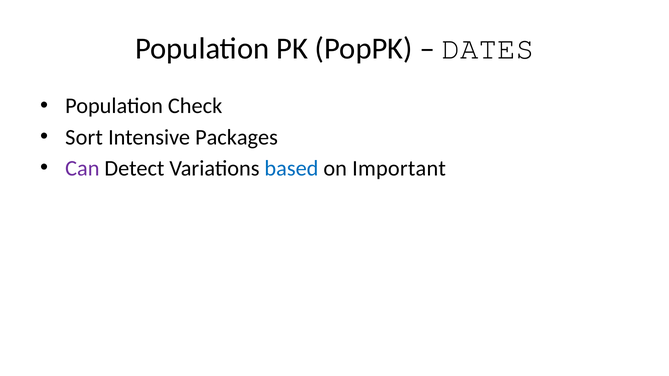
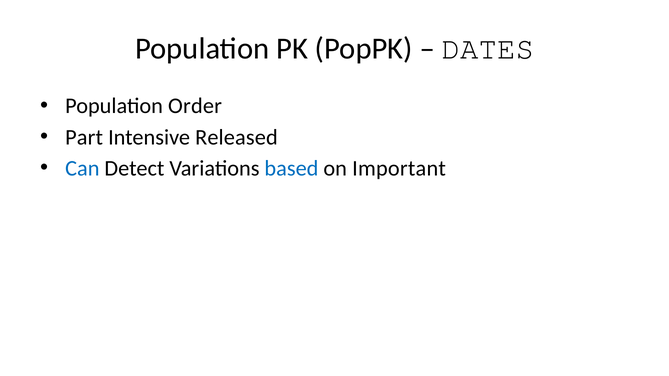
Check: Check -> Order (195, 106)
Sort: Sort -> Part (84, 137)
Packages: Packages -> Released (236, 137)
Can colour: purple -> blue (82, 169)
